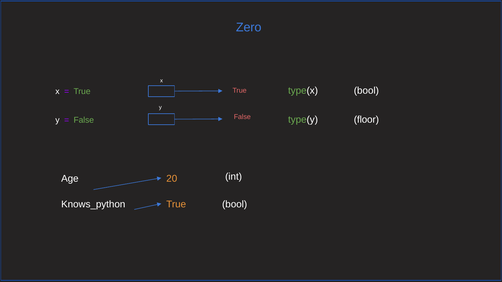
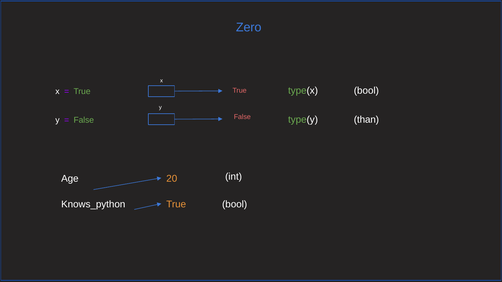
floor: floor -> than (366, 120)
